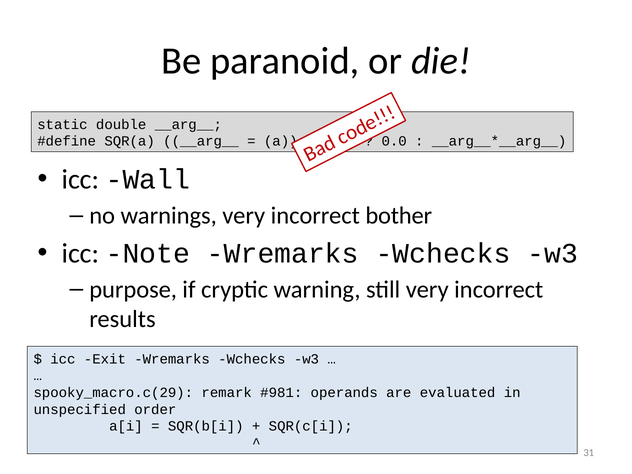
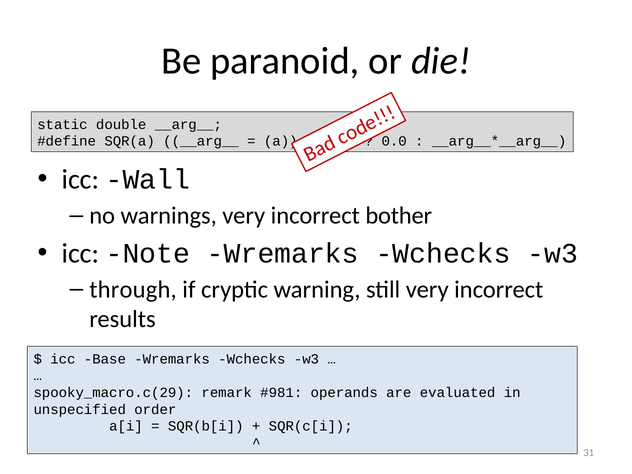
purpose: purpose -> through (133, 290)
Exit: Exit -> Base (105, 359)
